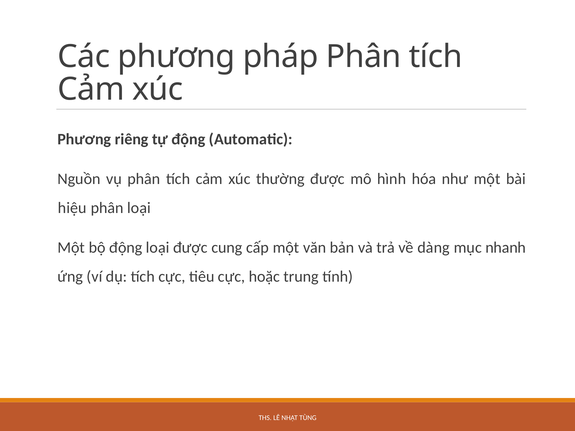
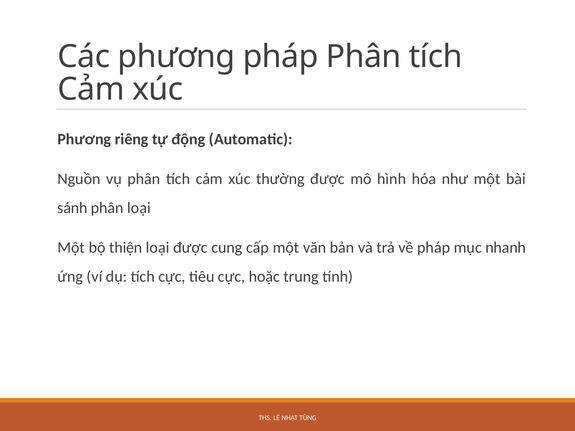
hiệu: hiệu -> sánh (72, 208)
bộ động: động -> thiện (126, 248)
về dàng: dàng -> pháp (434, 248)
